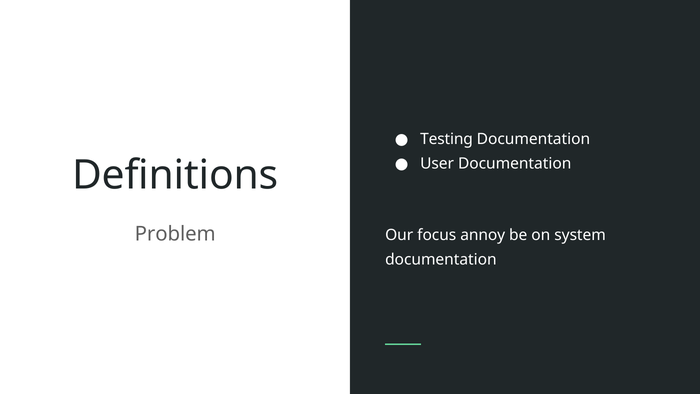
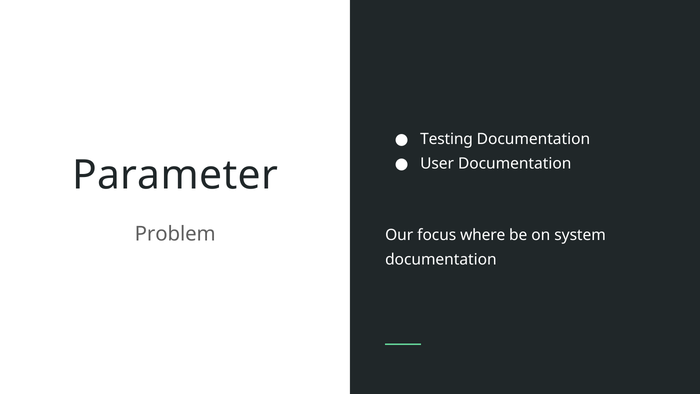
Definitions: Definitions -> Parameter (175, 175)
annoy: annoy -> where (483, 235)
